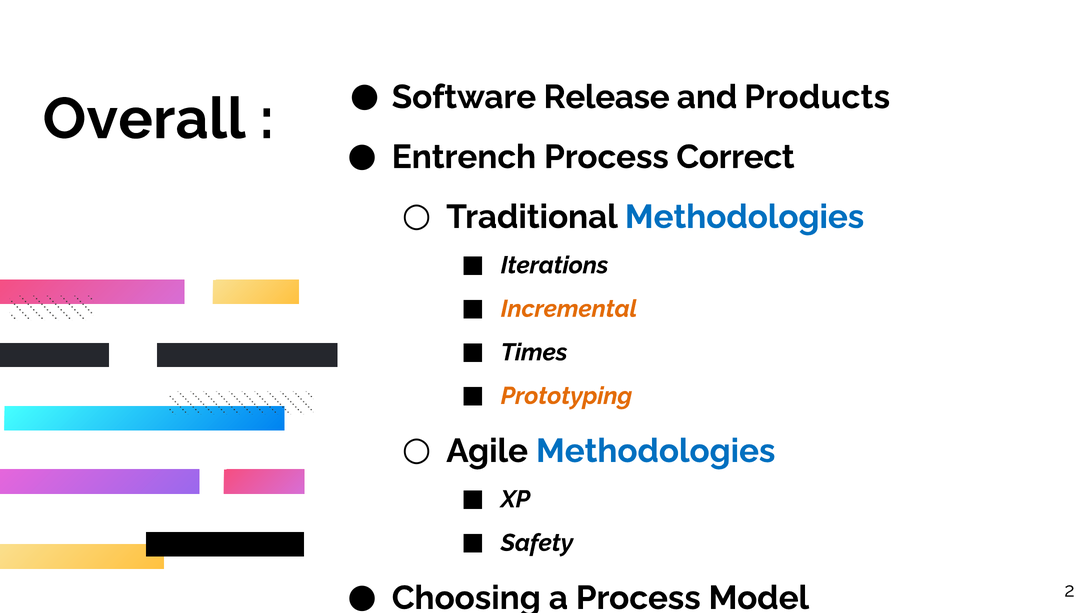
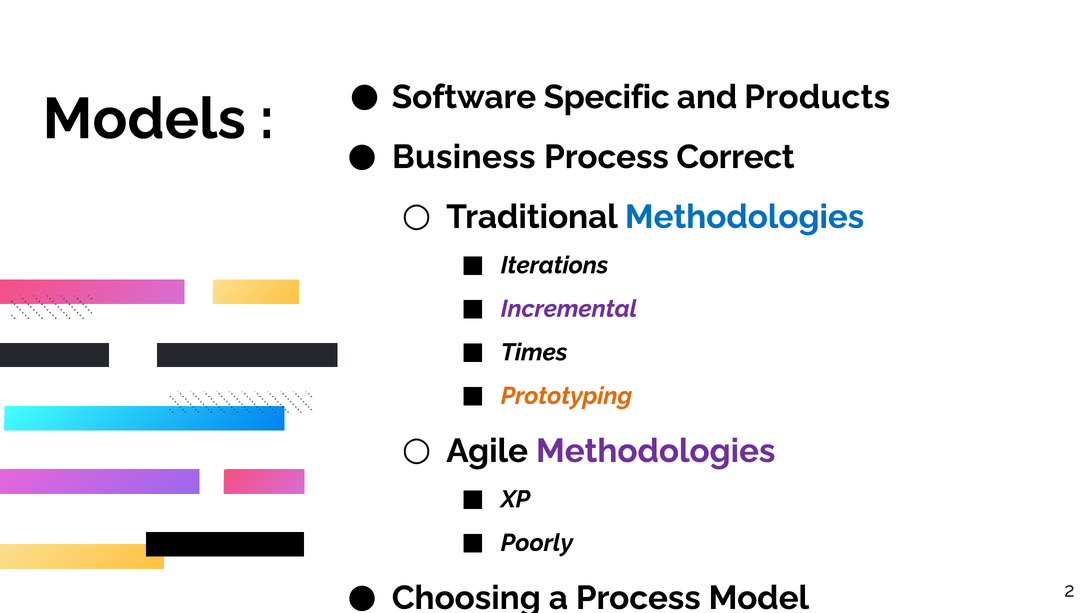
Overall: Overall -> Models (144, 119)
Release: Release -> Specific (607, 97)
Entrench: Entrench -> Business (464, 157)
Incremental colour: orange -> purple (569, 309)
Methodologies colour: blue -> purple (656, 451)
Safety: Safety -> Poorly (537, 543)
